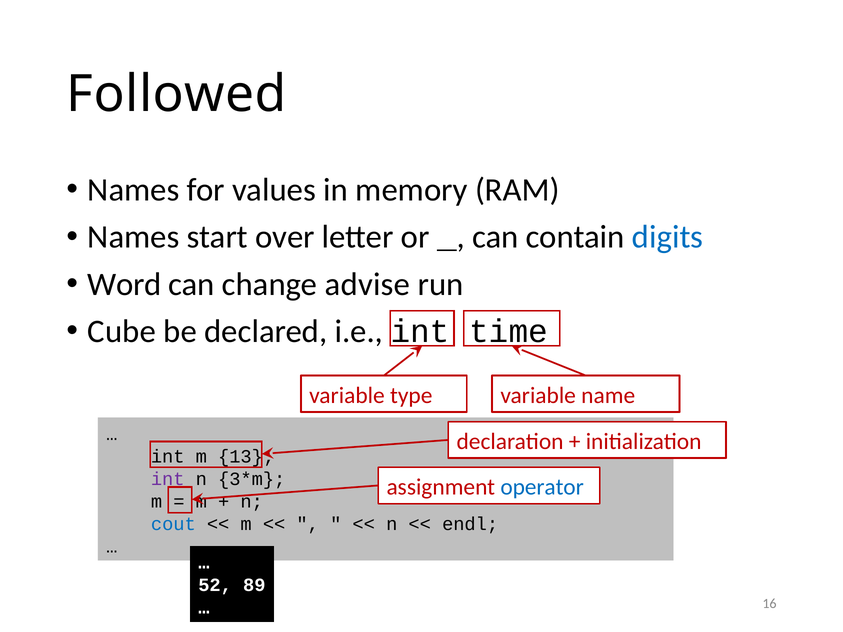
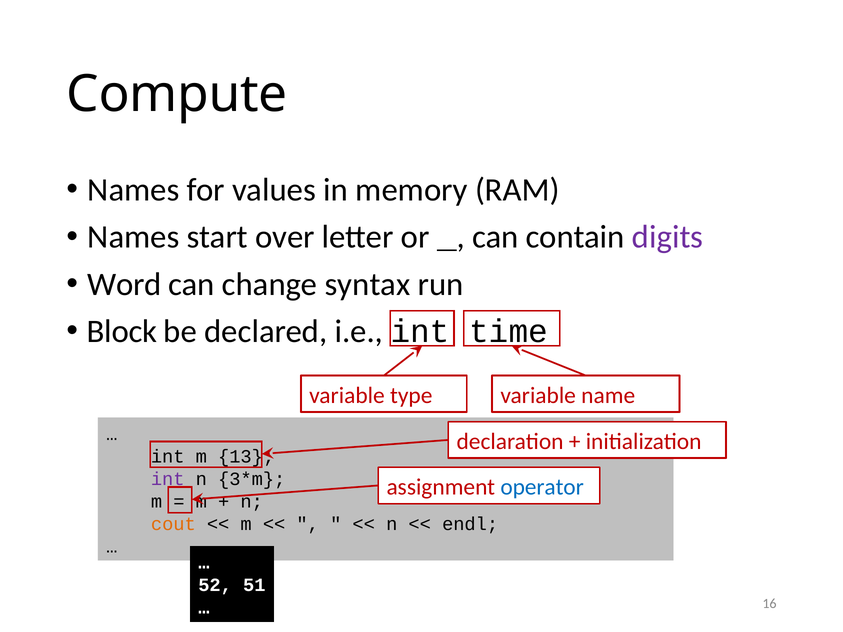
Followed: Followed -> Compute (177, 94)
digits colour: blue -> purple (668, 237)
advise: advise -> syntax (368, 284)
Cube: Cube -> Block (122, 331)
cout colour: blue -> orange (173, 524)
89: 89 -> 51 (254, 585)
